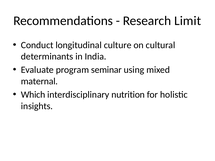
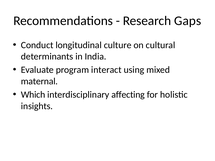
Limit: Limit -> Gaps (188, 21)
seminar: seminar -> interact (106, 70)
nutrition: nutrition -> affecting (128, 95)
